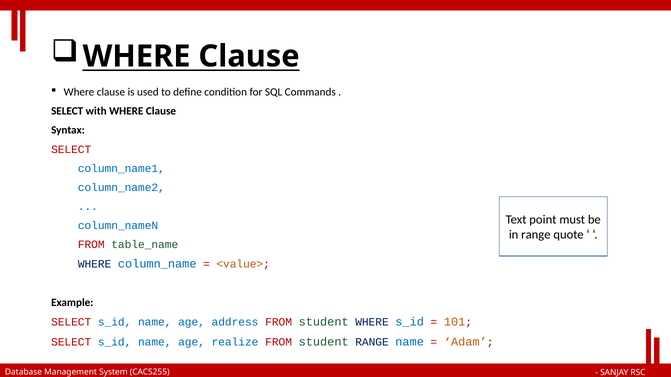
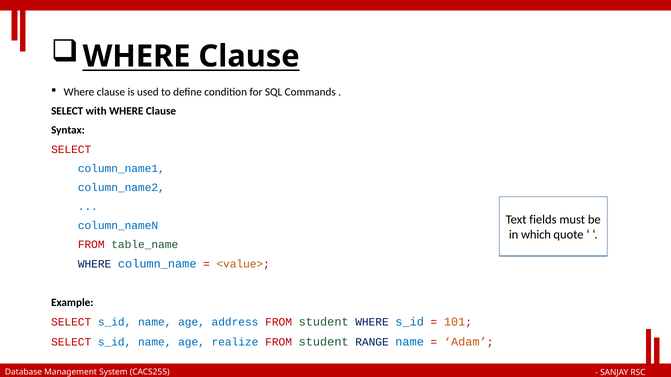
point: point -> fields (543, 220)
in range: range -> which (536, 235)
